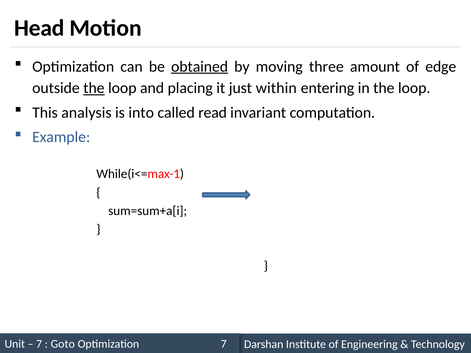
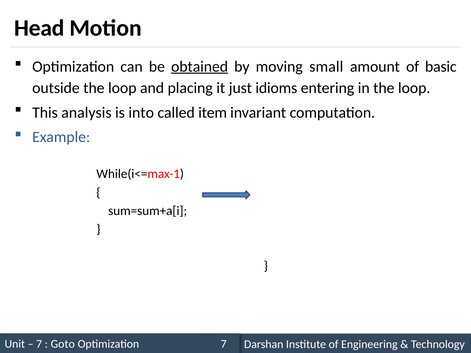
three: three -> small (326, 67)
edge: edge -> basic (441, 67)
the underline: present -> none (94, 88)
within: within -> idioms (276, 88)
read: read -> item (213, 113)
